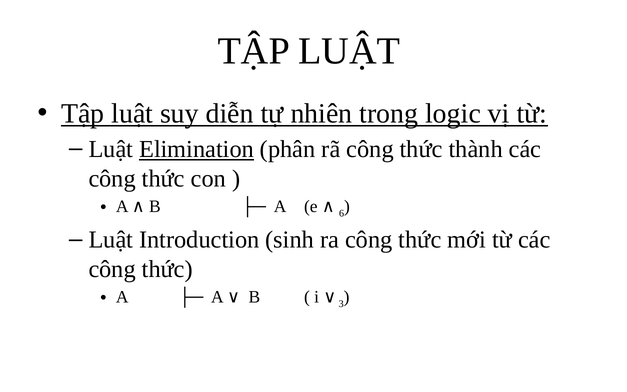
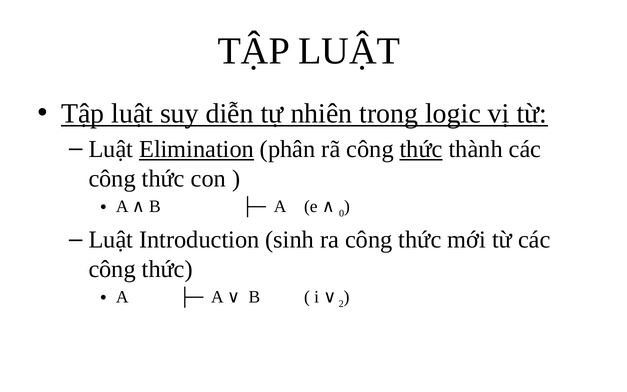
thức underline: none -> present (421, 149)
6: 6 -> 0 (342, 213)
3: 3 -> 2 (341, 304)
